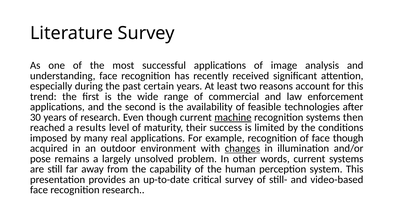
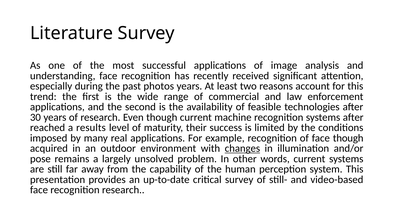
certain: certain -> photos (159, 86)
machine underline: present -> none (233, 117)
systems then: then -> after (353, 117)
